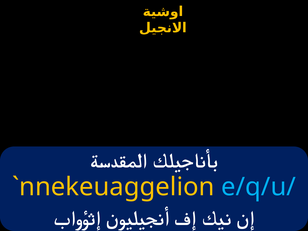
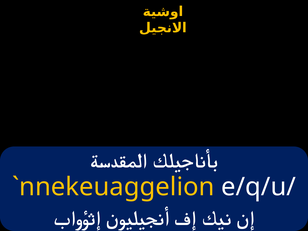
e/q/u/ colour: light blue -> white (259, 187)
